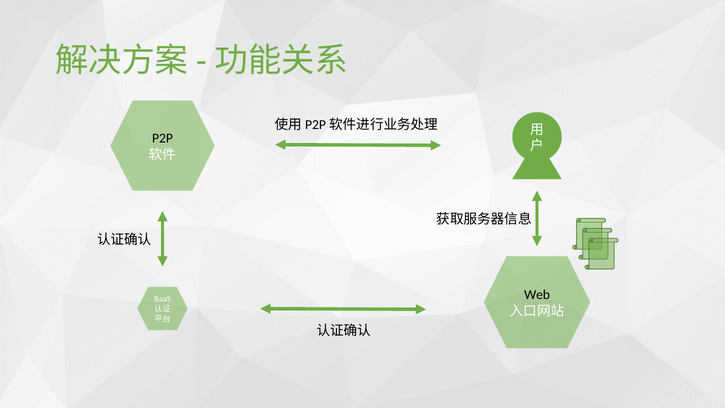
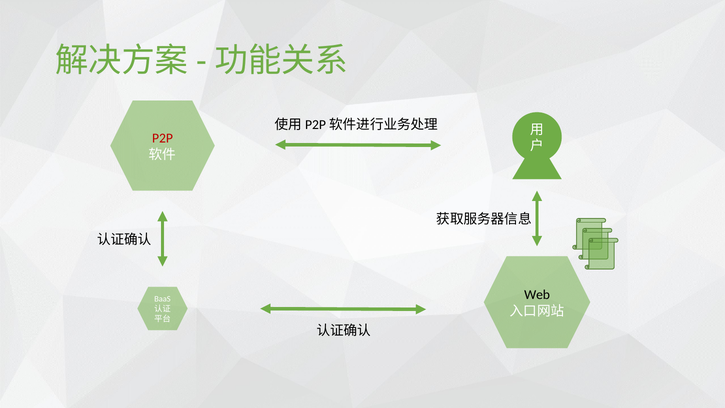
P2P colour: black -> red (162, 138)
